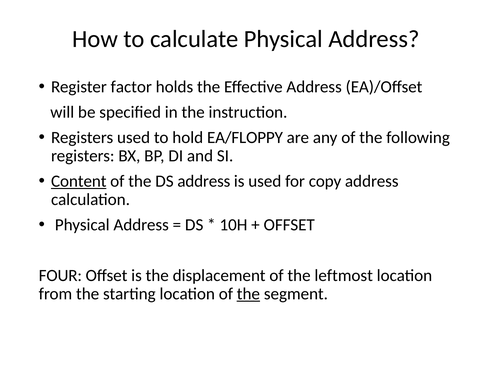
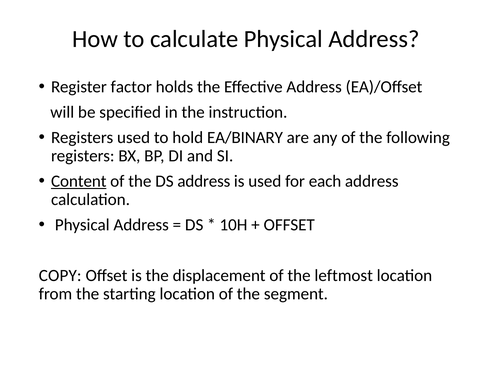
EA/FLOPPY: EA/FLOPPY -> EA/BINARY (245, 137)
copy: copy -> each (325, 181)
FOUR: FOUR -> COPY (60, 275)
the underline: present -> none (248, 294)
